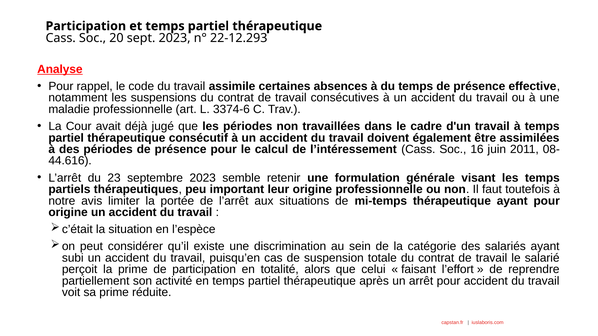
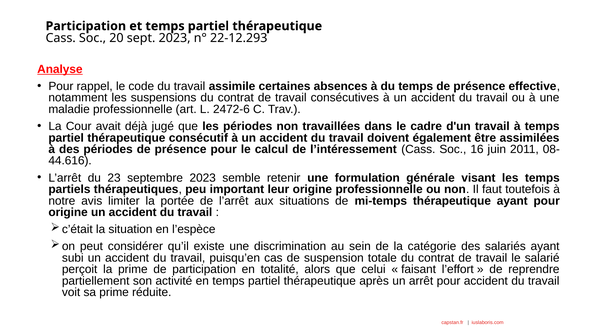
3374-6: 3374-6 -> 2472-6 (231, 109)
